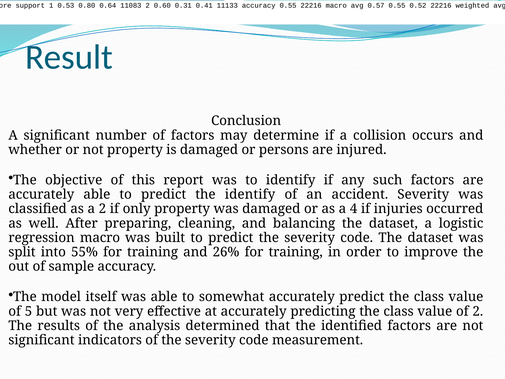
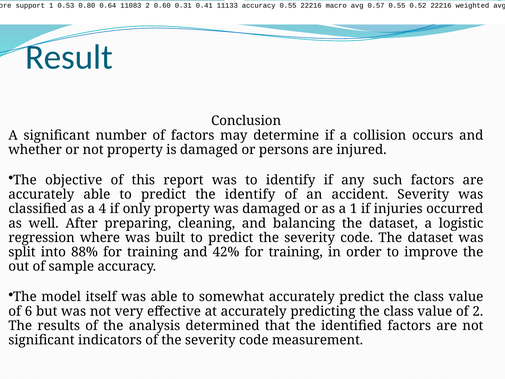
a 2: 2 -> 4 (102, 209)
a 4: 4 -> 1 (354, 209)
regression macro: macro -> where (100, 238)
55%: 55% -> 88% (85, 252)
26%: 26% -> 42% (226, 252)
5: 5 -> 6 (28, 311)
